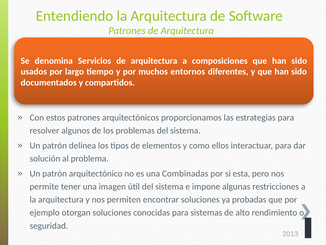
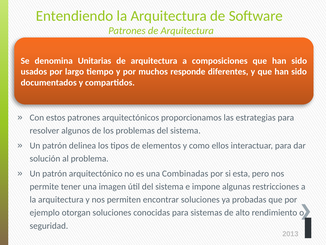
Servicios: Servicios -> Unitarias (95, 61)
entornos: entornos -> responde (188, 72)
